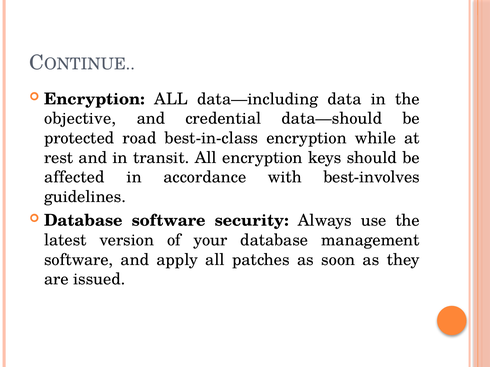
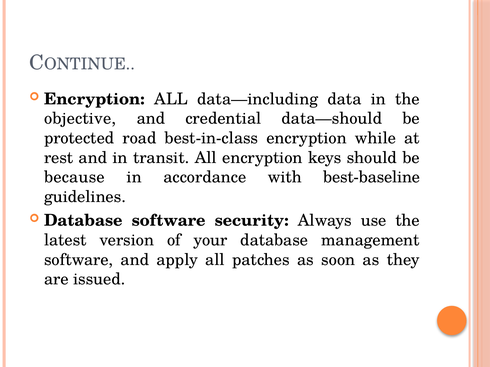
affected: affected -> because (74, 178)
best-involves: best-involves -> best-baseline (372, 178)
